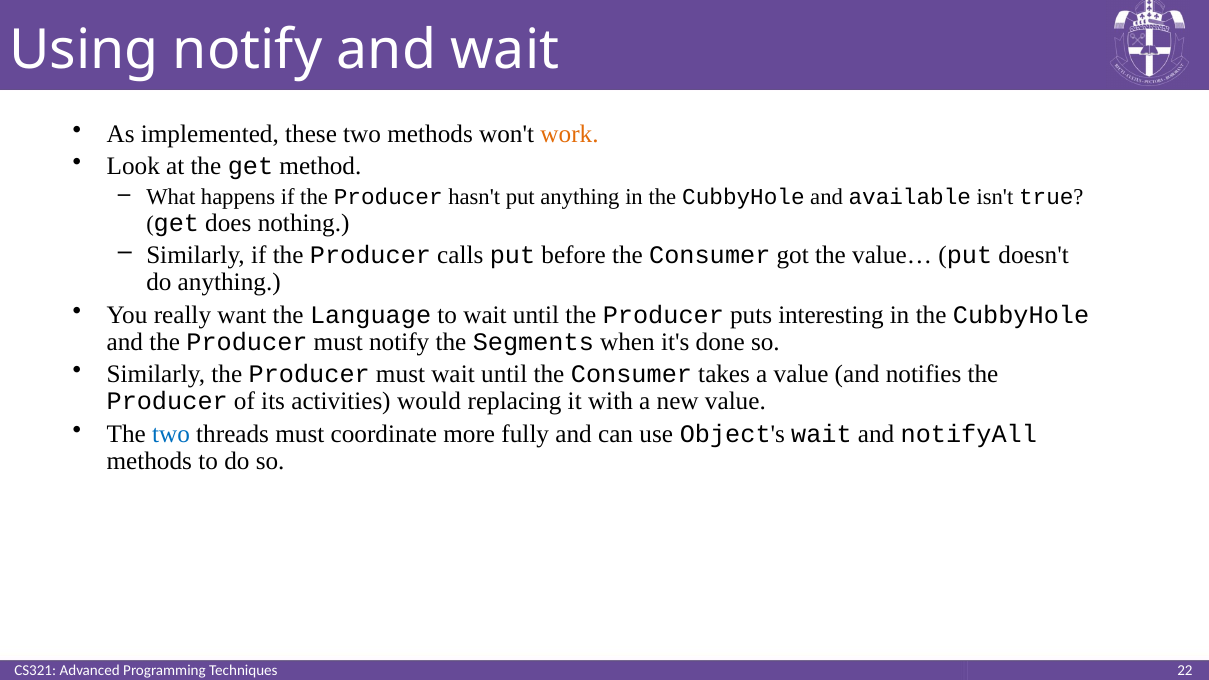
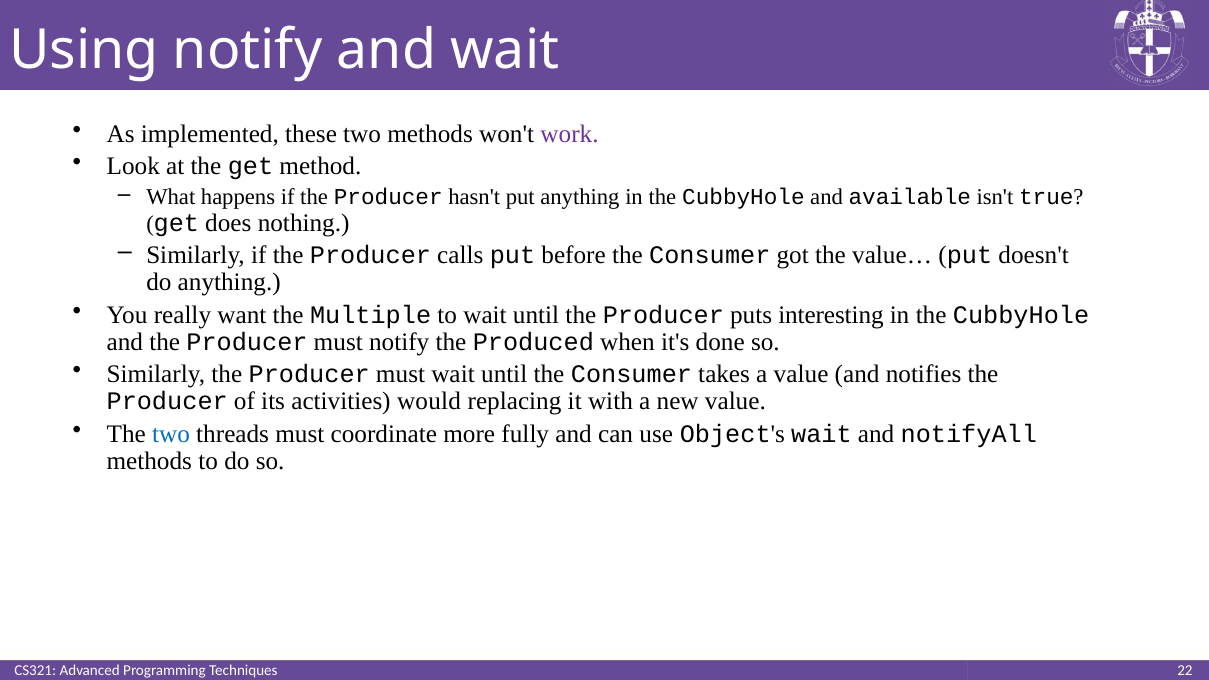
work colour: orange -> purple (570, 134)
Language: Language -> Multiple (371, 315)
Segments: Segments -> Produced (533, 342)
